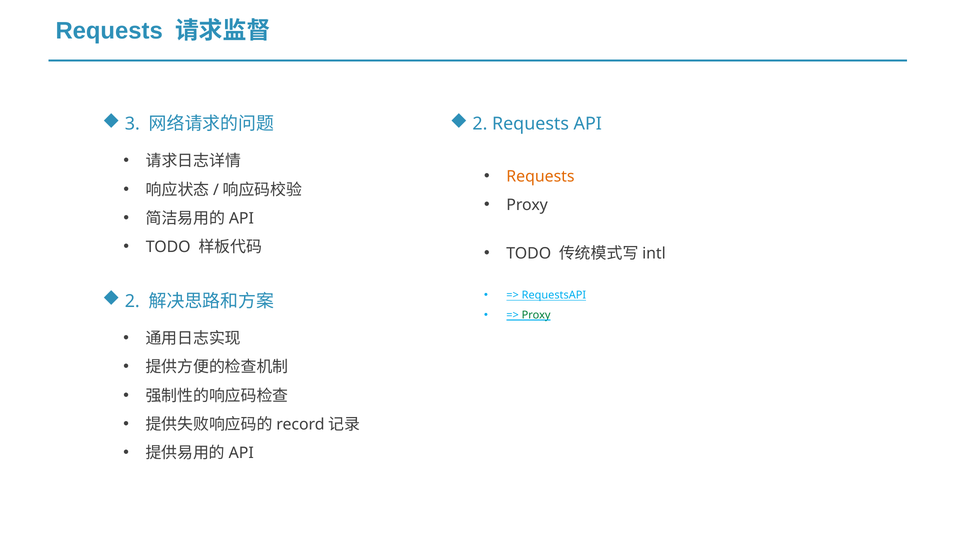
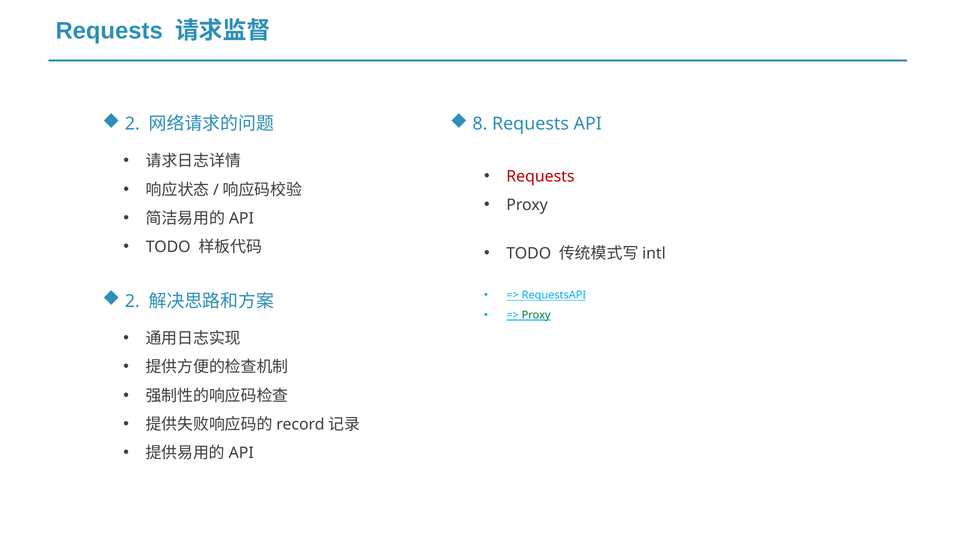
3: 3 -> 2 (132, 124)
2: 2 -> 8 (480, 124)
Requests colour: orange -> red (540, 176)
